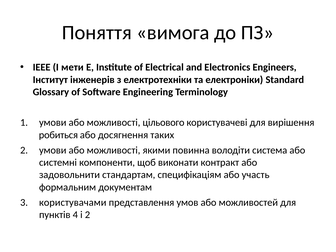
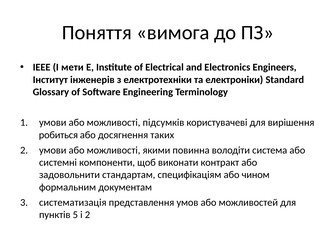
цільового: цільового -> підсумків (163, 123)
участь: участь -> чином (256, 175)
користувачами: користувачами -> систематизація (73, 202)
4: 4 -> 5 (75, 215)
